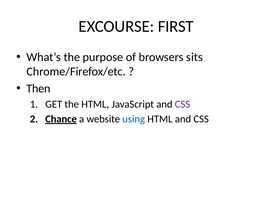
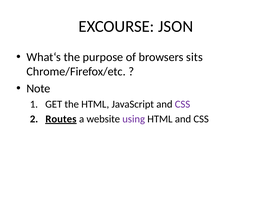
FIRST: FIRST -> JSON (176, 26)
Then: Then -> Note (38, 89)
Chance: Chance -> Routes (61, 119)
using colour: blue -> purple (134, 119)
